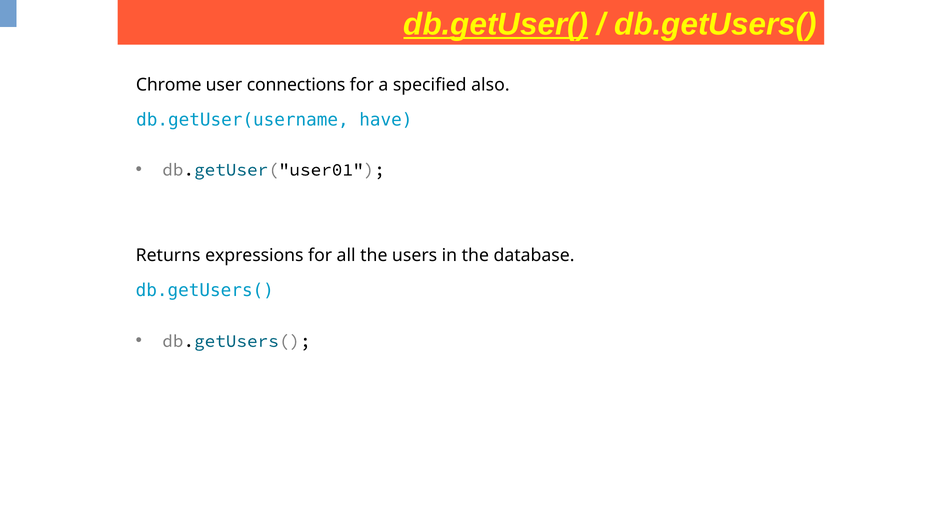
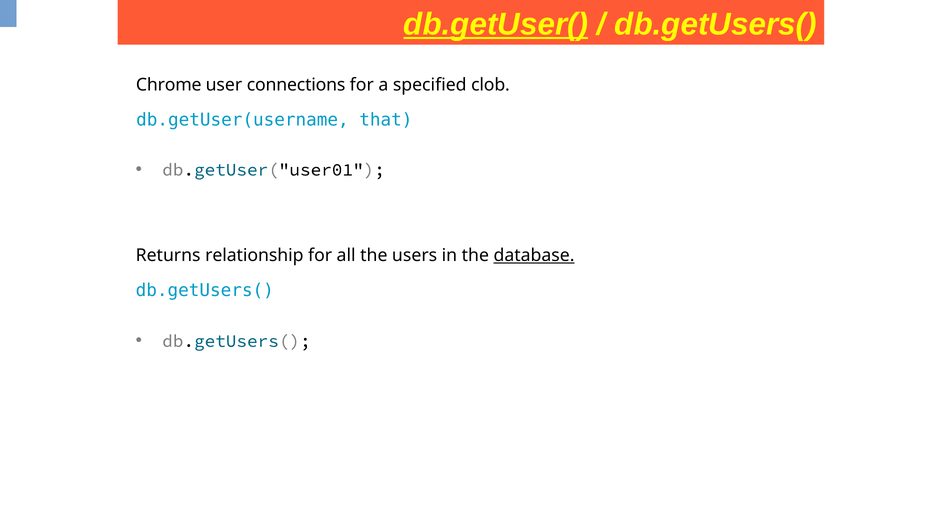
also: also -> clob (490, 85)
have: have -> that (386, 120)
expressions: expressions -> relationship (254, 255)
database underline: none -> present (534, 255)
